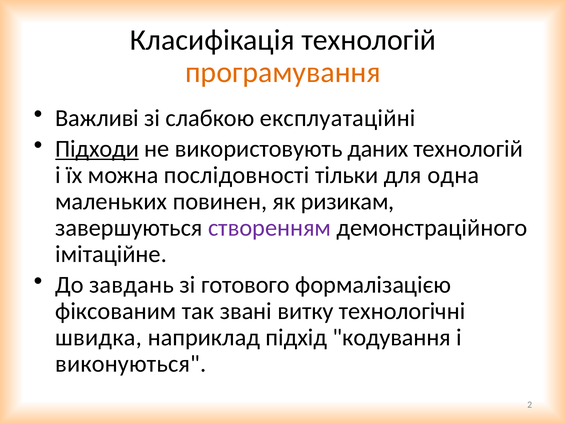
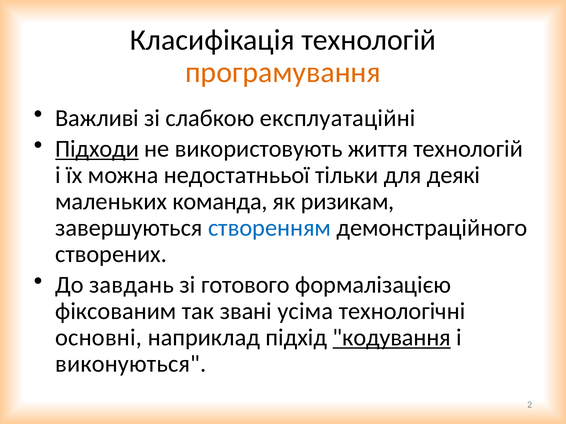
даних: даних -> життя (378, 149)
послідовності: послідовності -> недостатнььої (237, 175)
одна: одна -> деякі (454, 175)
повинен: повинен -> команда (220, 202)
створенням colour: purple -> blue (270, 228)
імітаційне: імітаційне -> створених (111, 254)
витку: витку -> усіма (305, 312)
швидка: швидка -> основні (99, 338)
кодування underline: none -> present (392, 338)
